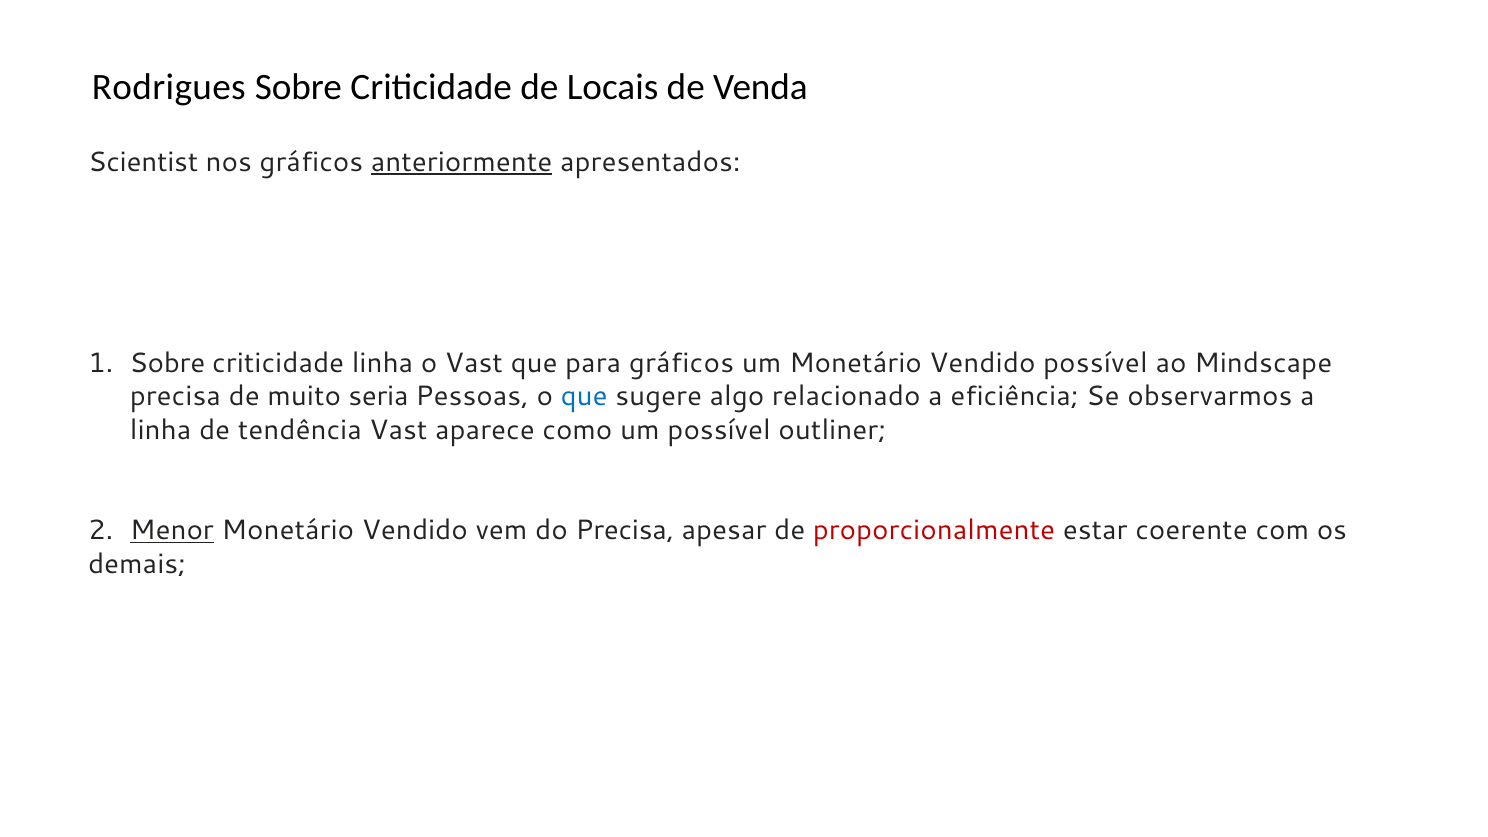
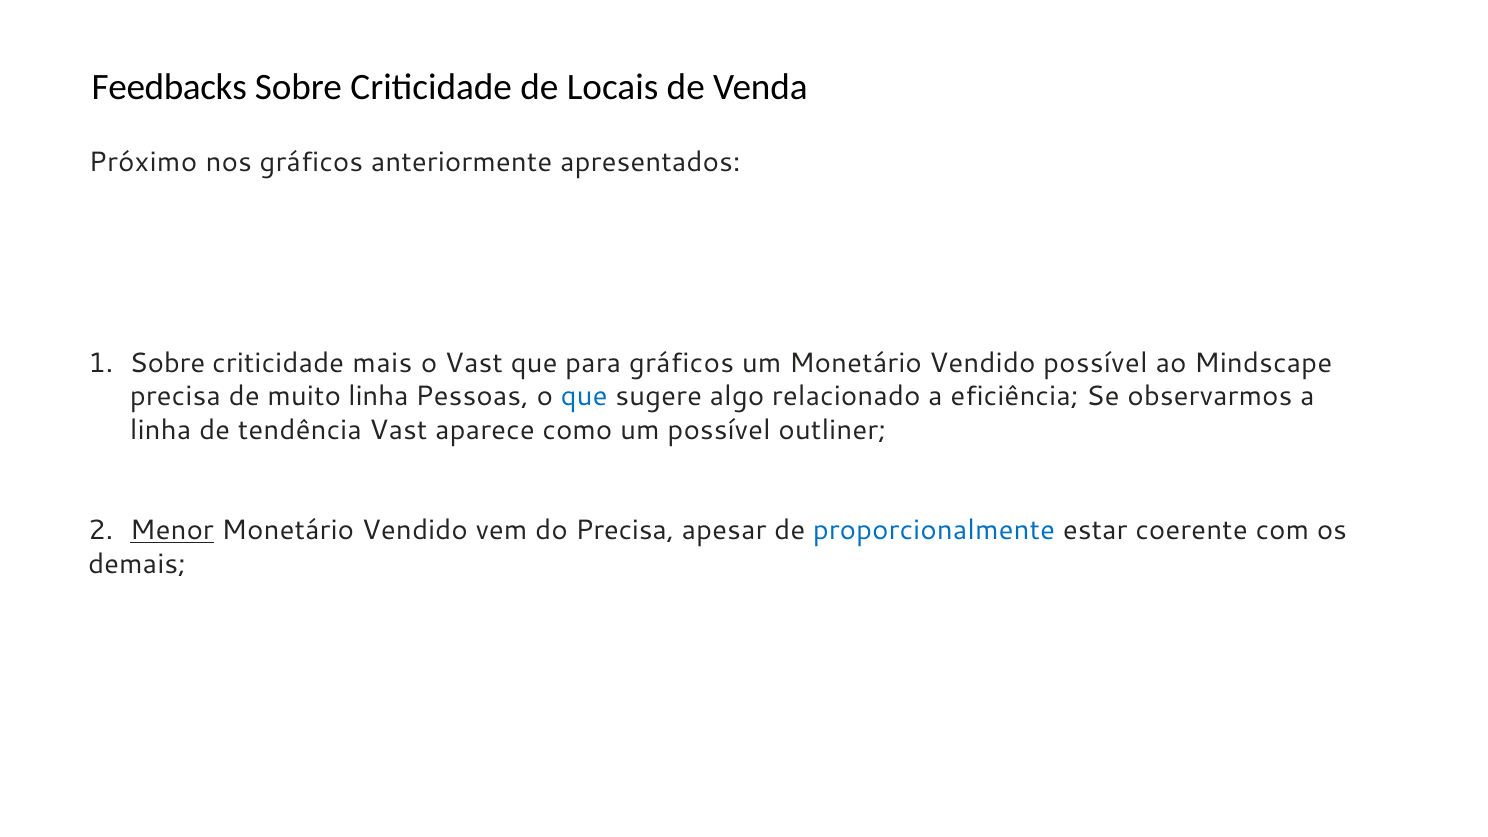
Rodrigues: Rodrigues -> Feedbacks (169, 87)
Scientist: Scientist -> Próximo (143, 162)
anteriormente underline: present -> none (462, 162)
criticidade linha: linha -> mais (382, 363)
muito seria: seria -> linha (378, 396)
proporcionalmente colour: red -> blue (934, 530)
